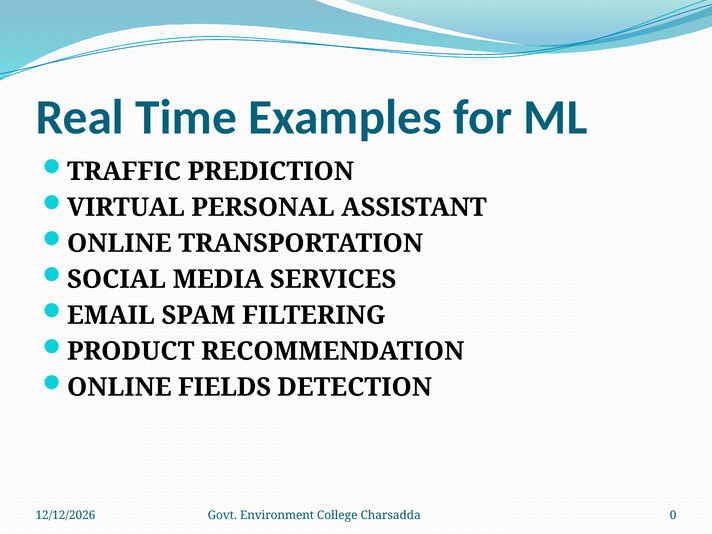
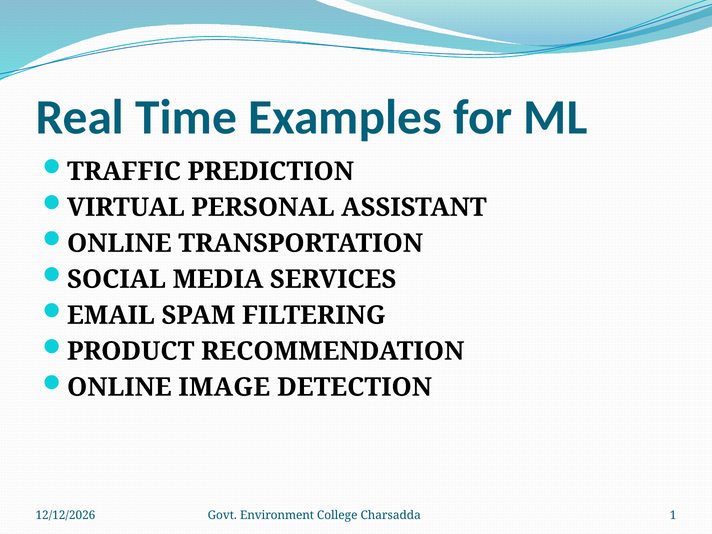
FIELDS: FIELDS -> IMAGE (224, 387)
0: 0 -> 1 (673, 515)
